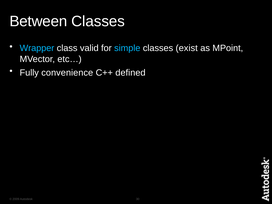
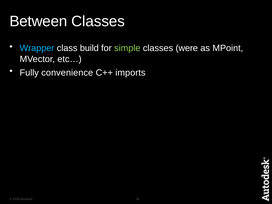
valid: valid -> build (89, 48)
simple colour: light blue -> light green (127, 48)
exist: exist -> were (187, 48)
defined: defined -> imports (130, 73)
